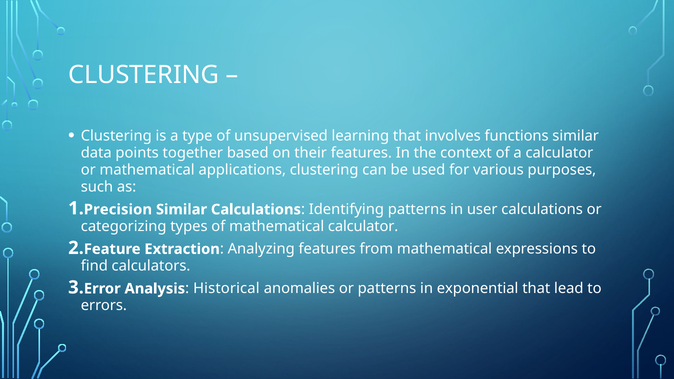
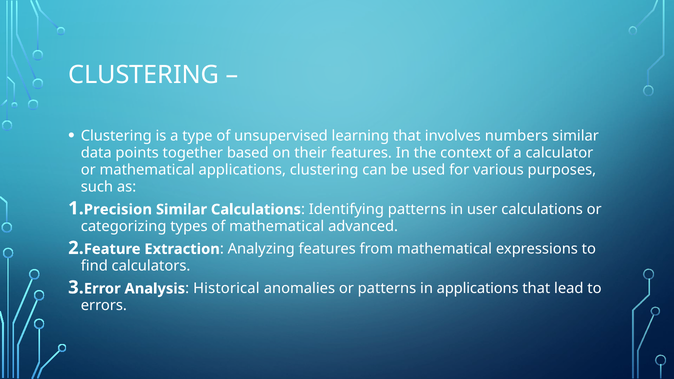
functions: functions -> numbers (516, 136)
mathematical calculator: calculator -> advanced (363, 227)
in exponential: exponential -> applications (478, 289)
